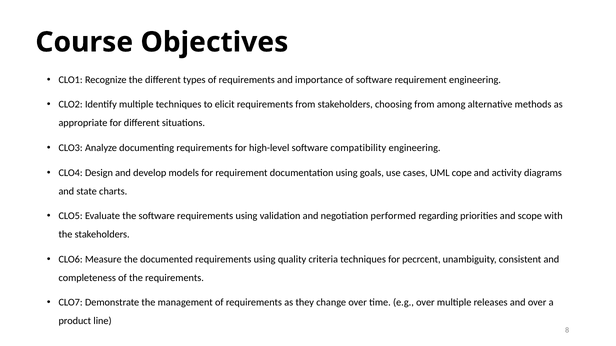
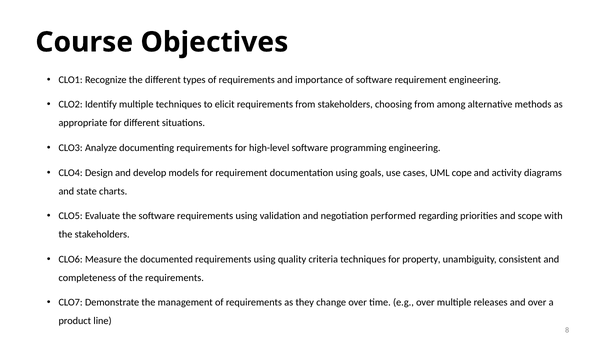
compatibility: compatibility -> programming (358, 148)
pecrcent: pecrcent -> property (421, 260)
